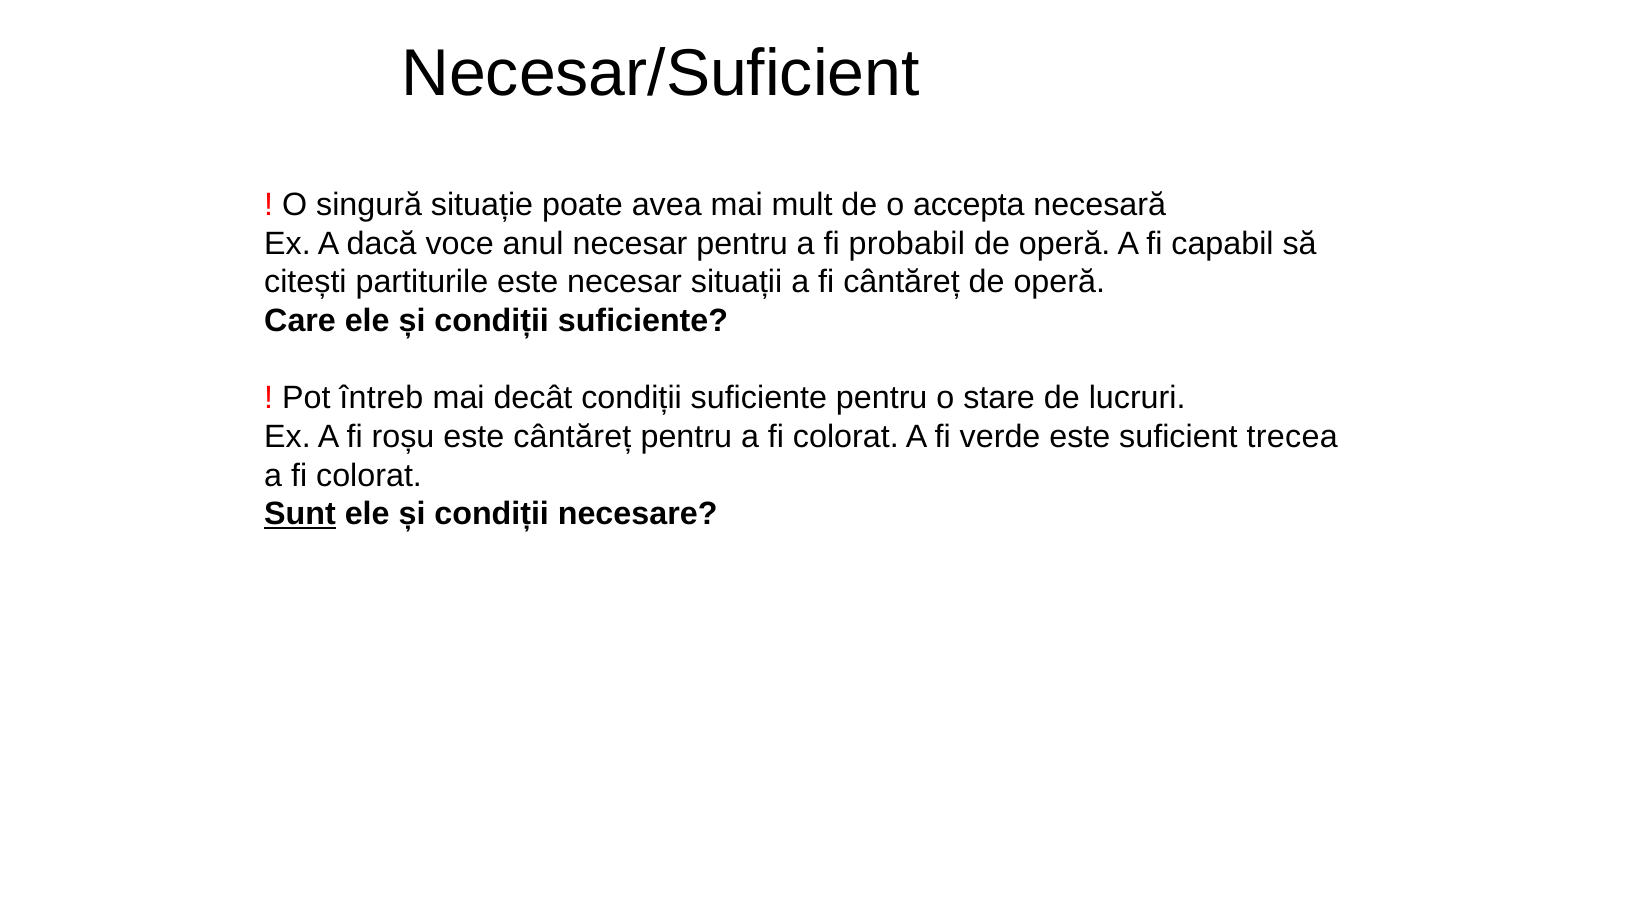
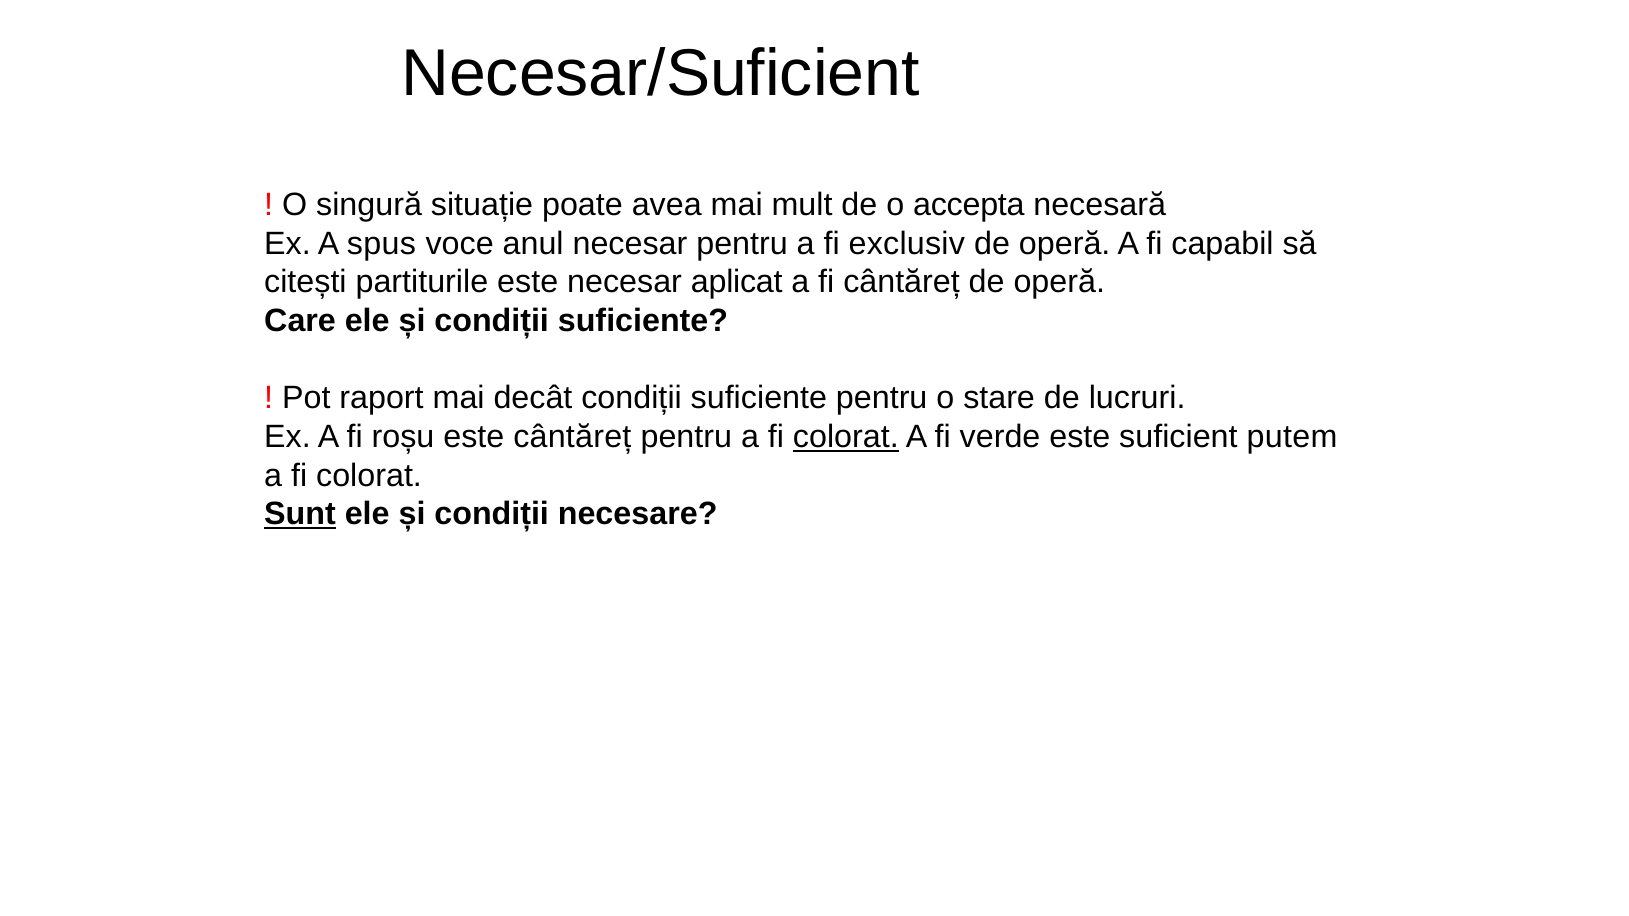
dacă: dacă -> spus (381, 244)
probabil: probabil -> exclusiv (907, 244)
situații: situații -> aplicat (737, 282)
întreb: întreb -> raport (382, 398)
colorat underline: none -> present (846, 437)
trecea: trecea -> putem (1292, 437)
